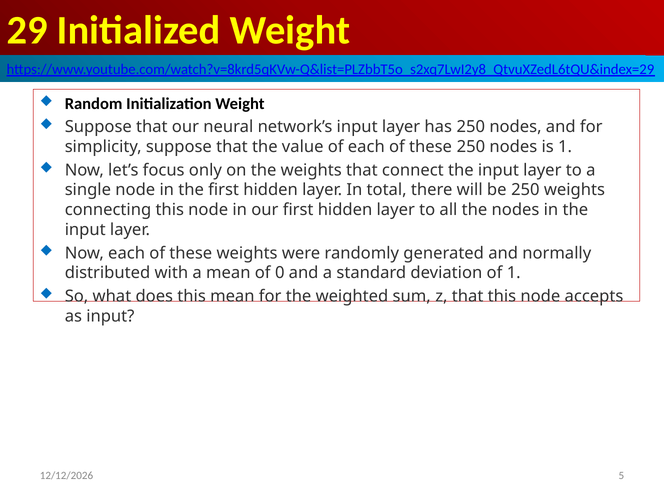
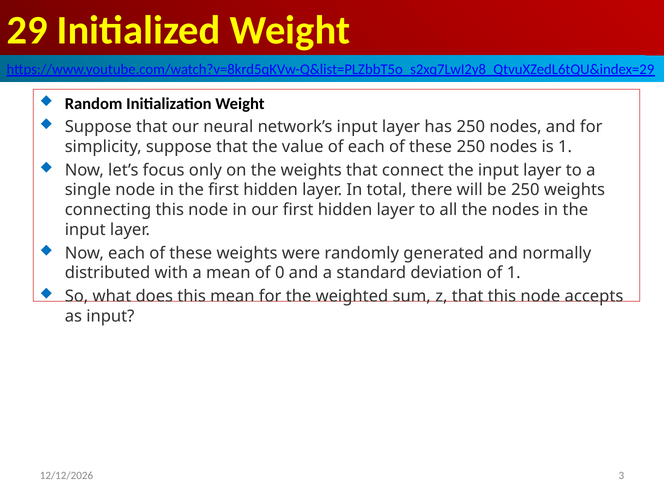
5: 5 -> 3 (621, 475)
